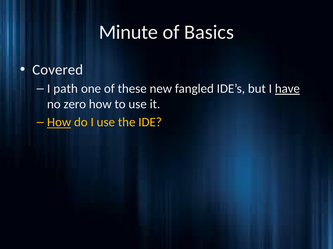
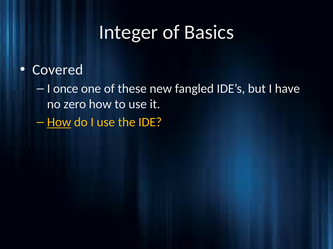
Minute: Minute -> Integer (128, 32)
path: path -> once (66, 89)
have underline: present -> none (287, 89)
